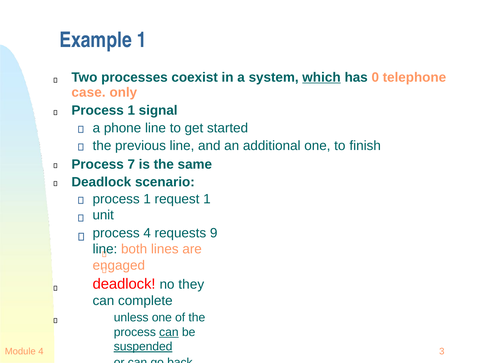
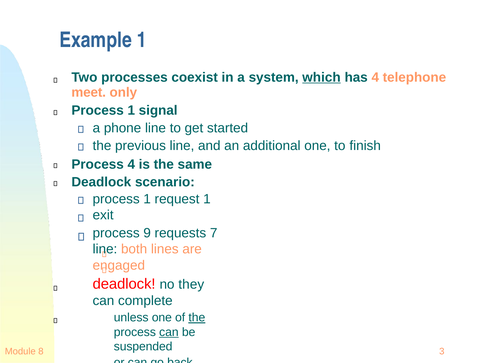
has 0: 0 -> 4 (375, 77)
case: case -> meet (89, 93)
Process 7: 7 -> 4 (131, 164)
unit: unit -> exit (103, 215)
process 4: 4 -> 9 (147, 233)
9: 9 -> 7 (214, 233)
the underline: none -> present (197, 318)
suspended underline: present -> none (143, 347)
Module 4: 4 -> 8 (41, 351)
